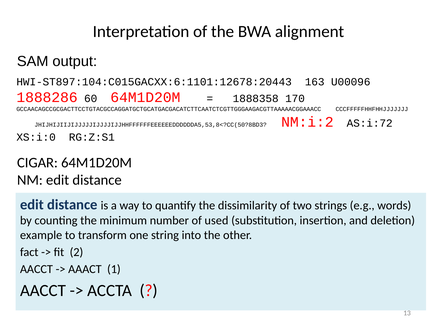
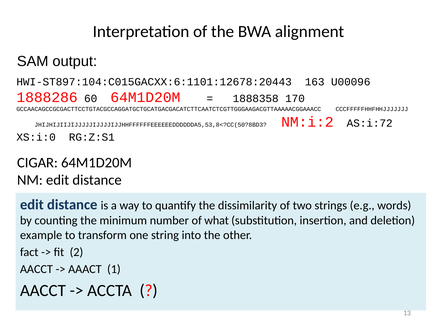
used: used -> what (217, 220)
